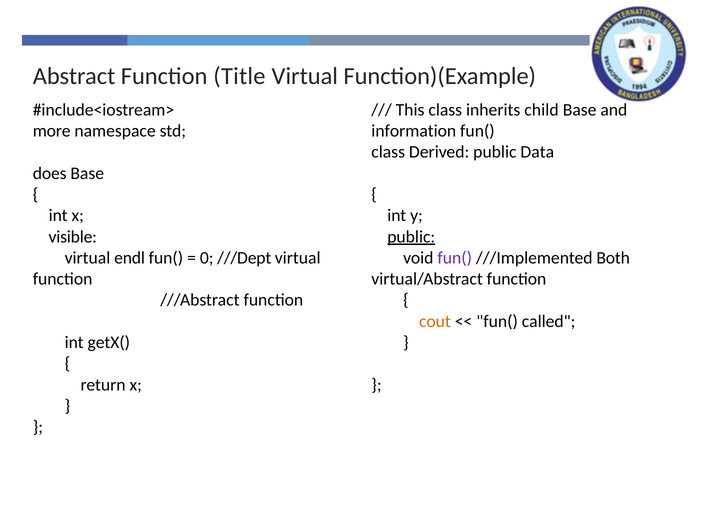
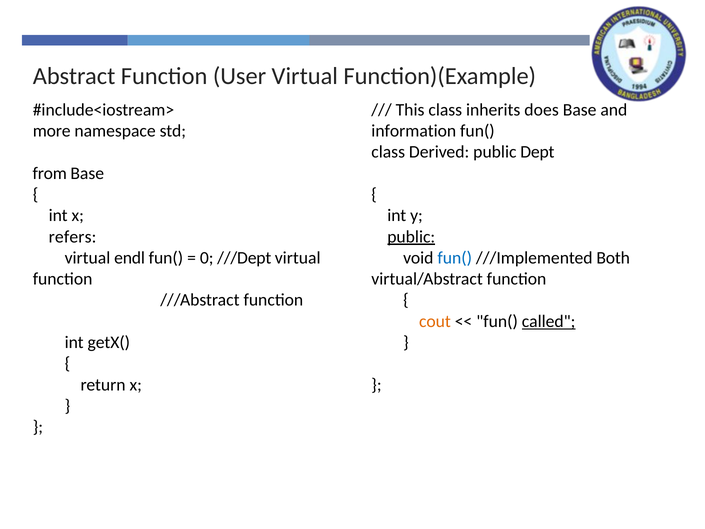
Title: Title -> User (240, 76)
child: child -> does (542, 110)
Data: Data -> Dept (537, 152)
does: does -> from (50, 173)
visible: visible -> refers (73, 237)
fun( colour: purple -> blue (455, 258)
called underline: none -> present (549, 321)
